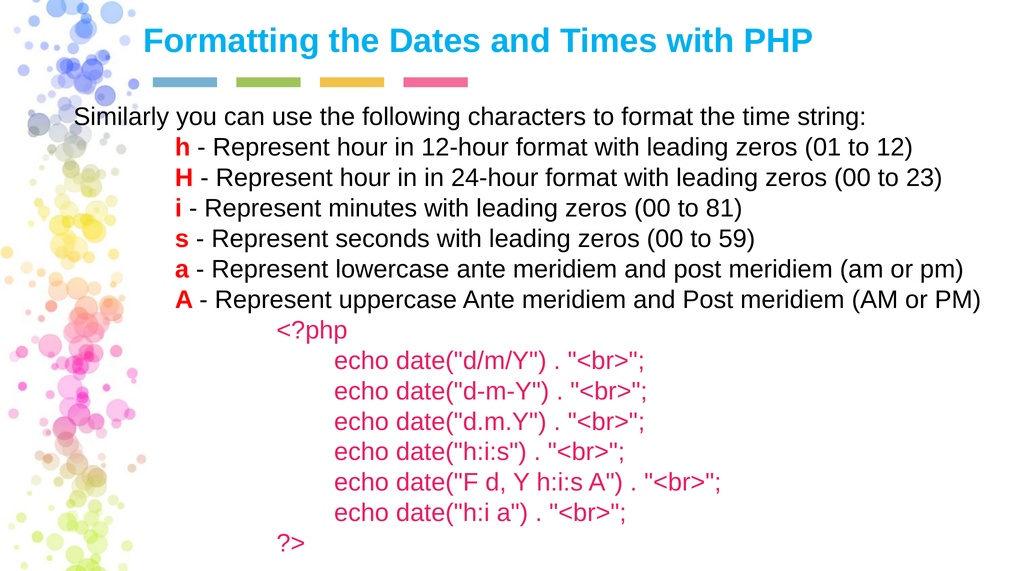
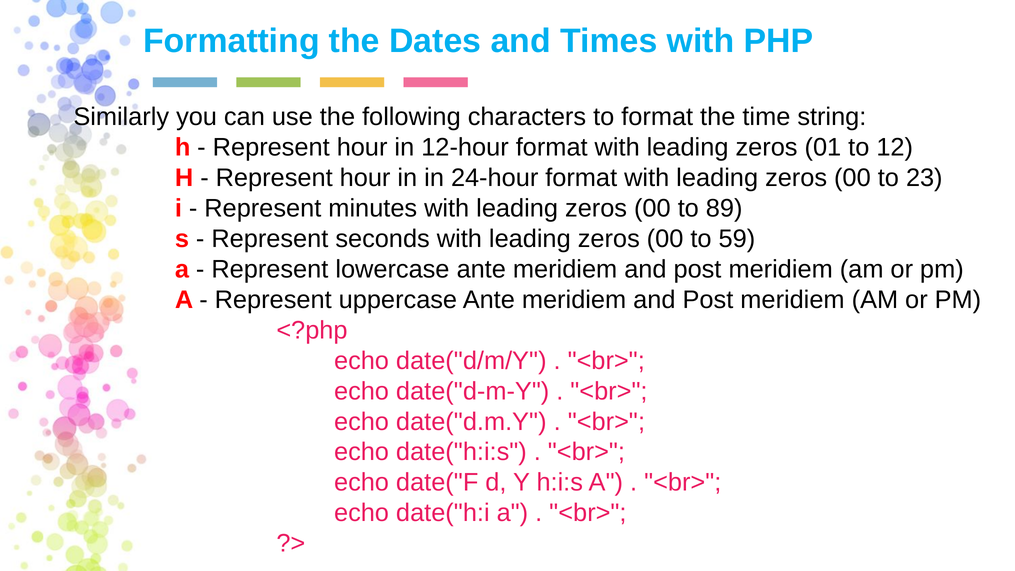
81: 81 -> 89 (724, 208)
